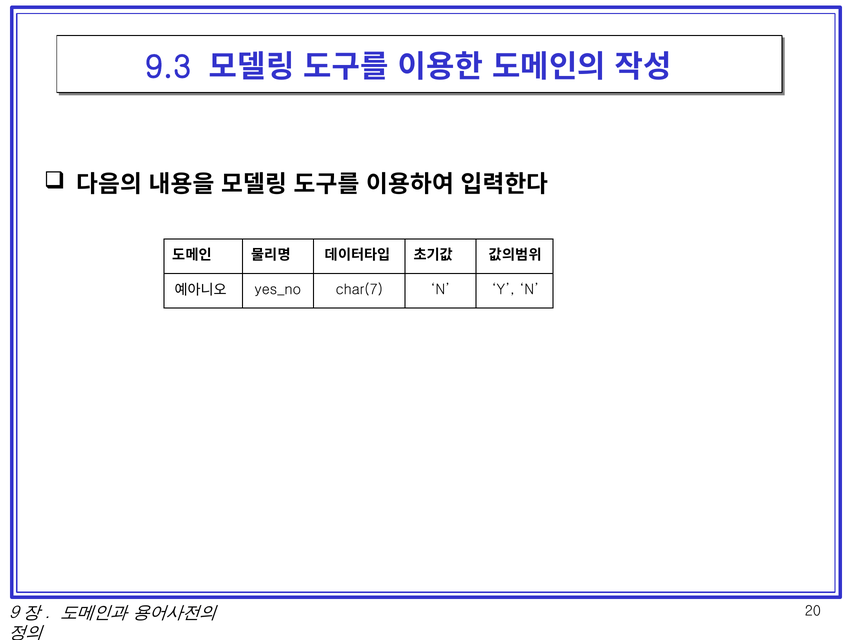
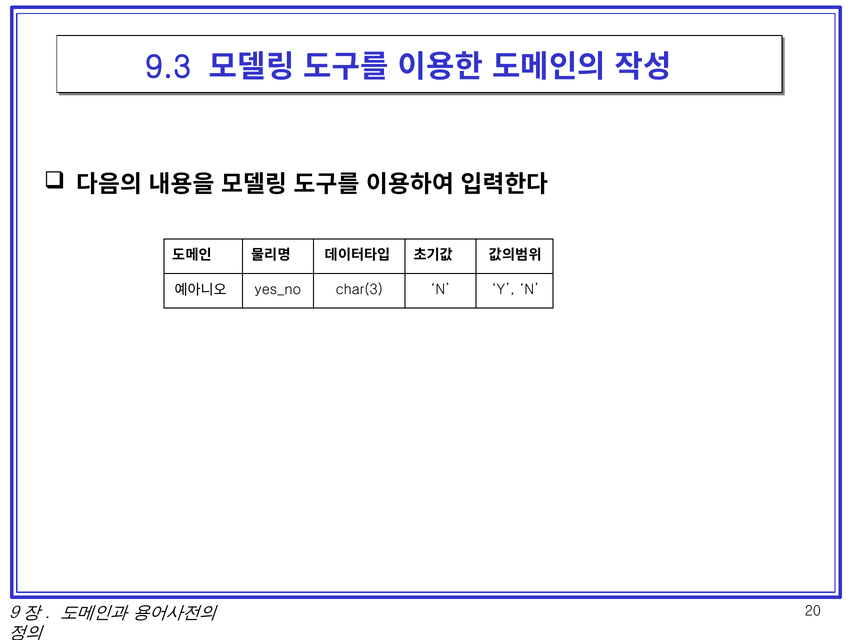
char(7: char(7 -> char(3 (359, 289)
